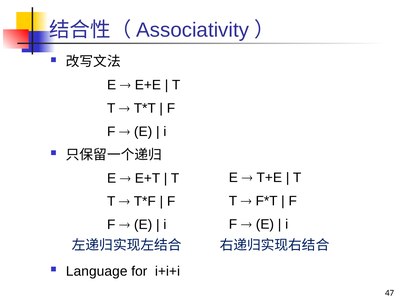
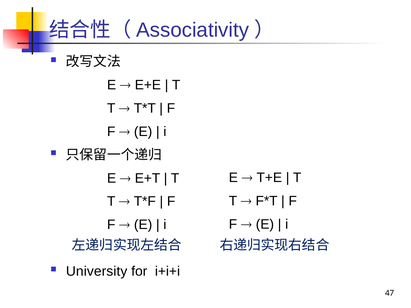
Language: Language -> University (97, 272)
